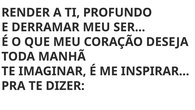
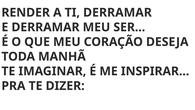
TI PROFUNDO: PROFUNDO -> DERRAMAR (117, 13)
